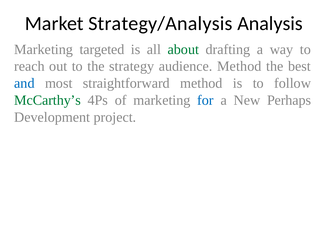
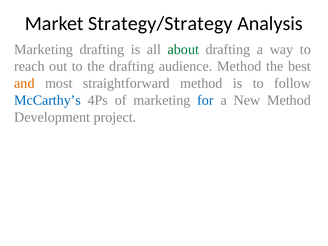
Strategy/Analysis: Strategy/Analysis -> Strategy/Strategy (160, 24)
Marketing targeted: targeted -> drafting (102, 49)
the strategy: strategy -> drafting (132, 66)
and colour: blue -> orange (24, 83)
McCarthy’s colour: green -> blue (48, 100)
New Perhaps: Perhaps -> Method (289, 100)
